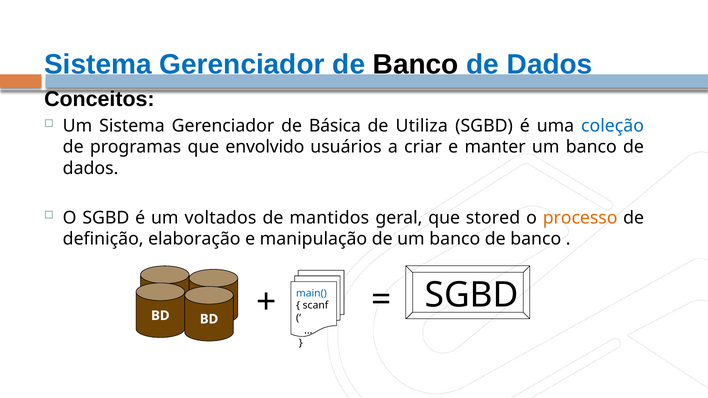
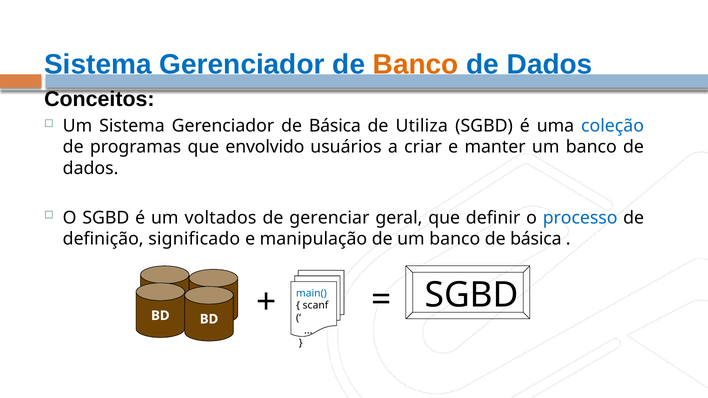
Banco colour: black -> orange (416, 65)
mantidos: mantidos -> gerenciar (329, 218)
stored: stored -> definir (493, 218)
processo colour: orange -> blue (580, 218)
elaboração: elaboração -> significado (194, 239)
banco de banco: banco -> básica (536, 239)
